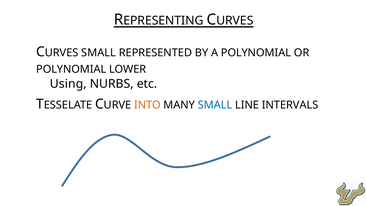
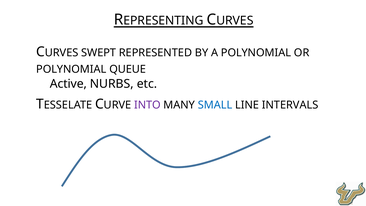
SMALL: SMALL -> SWEPT (99, 53)
LOWER: LOWER -> QUEUE (128, 69)
Using: Using -> Active (68, 84)
INTO colour: orange -> purple (147, 105)
